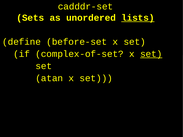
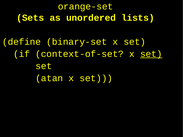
cadddr-set: cadddr-set -> orange-set (85, 6)
lists underline: present -> none (138, 18)
before-set: before-set -> binary-set (77, 42)
complex-of-set: complex-of-set -> context-of-set (80, 54)
